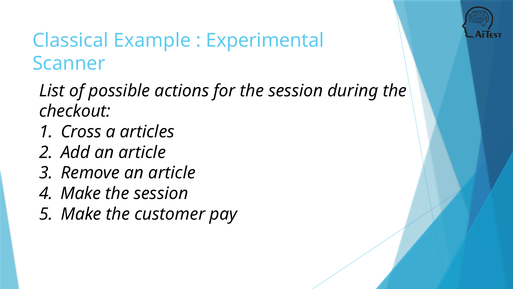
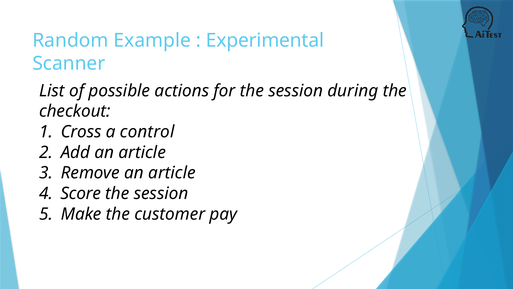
Classical: Classical -> Random (70, 40)
articles: articles -> control (147, 132)
Make: Make -> Score (81, 193)
